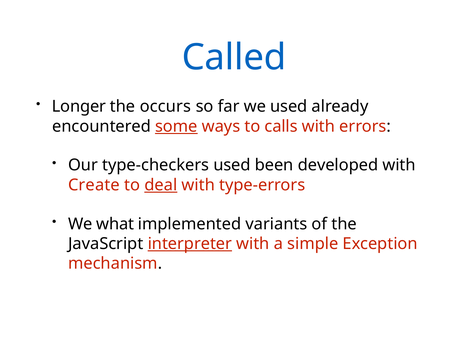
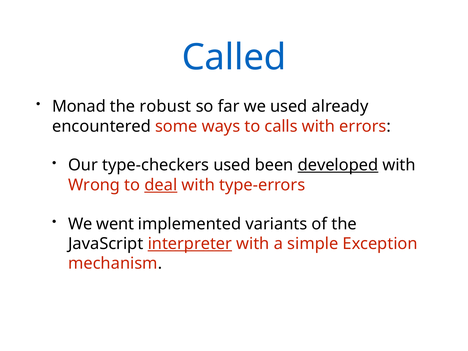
Longer: Longer -> Monad (79, 107)
occurs: occurs -> robust (165, 107)
some underline: present -> none (176, 126)
developed underline: none -> present (338, 165)
Create: Create -> Wrong (94, 185)
what: what -> went (115, 224)
